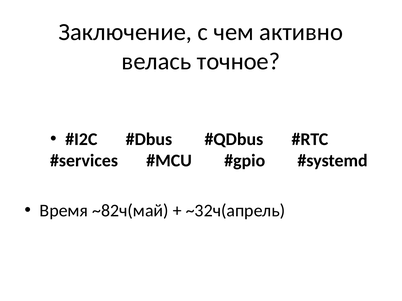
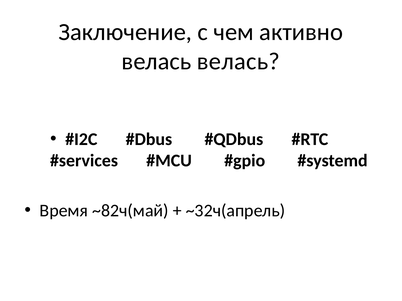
велась точное: точное -> велась (238, 61)
